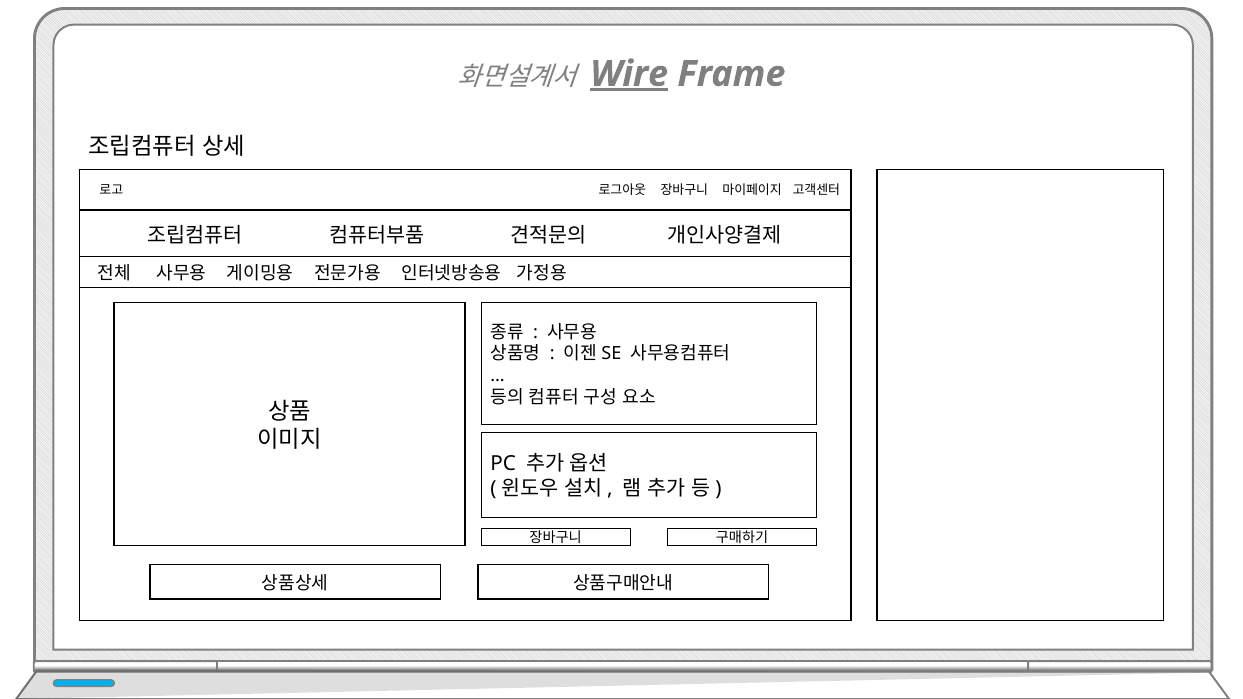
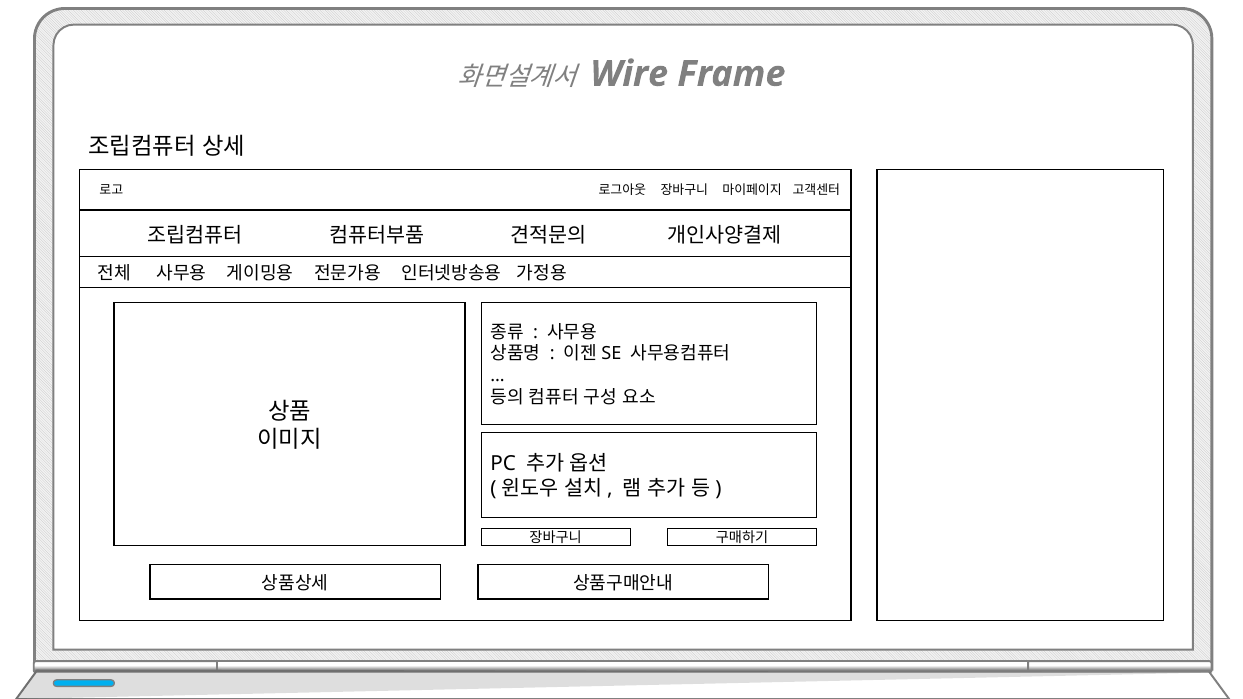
Wire underline: present -> none (629, 74)
